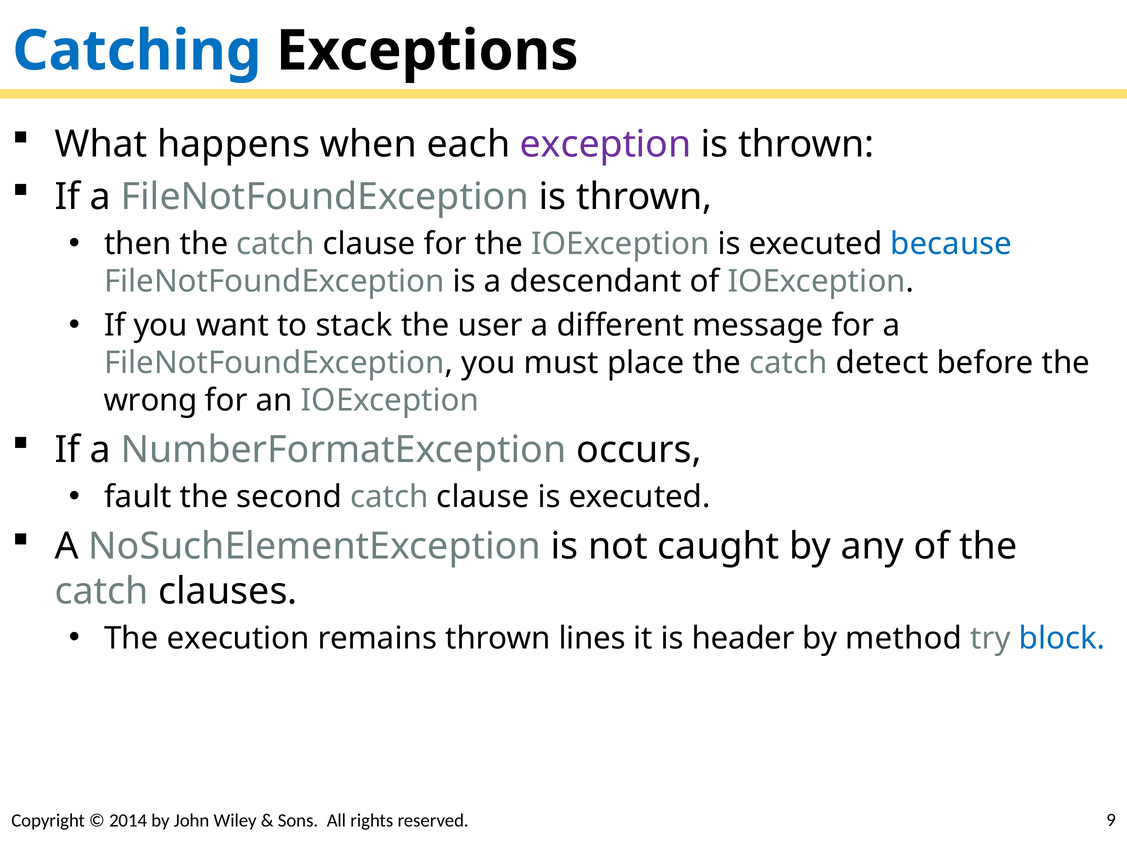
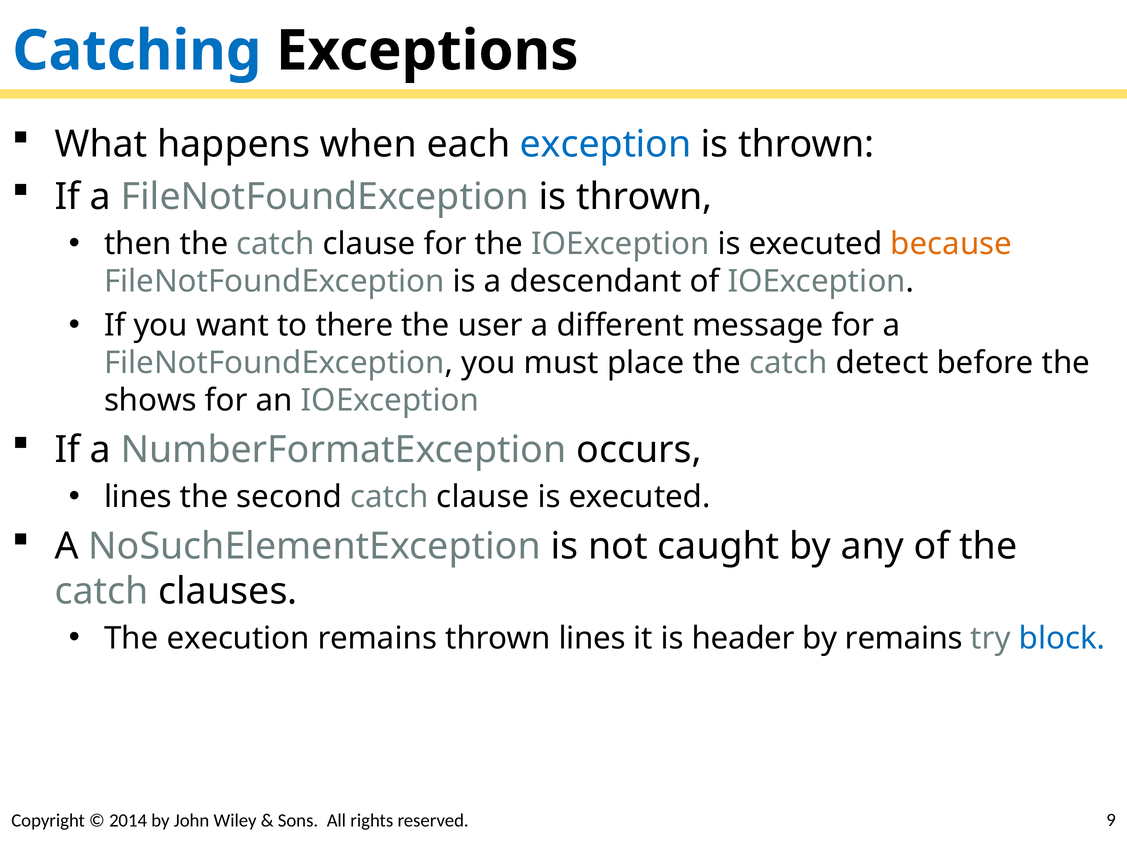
exception colour: purple -> blue (606, 144)
because colour: blue -> orange (951, 244)
stack: stack -> there (354, 326)
wrong: wrong -> shows (150, 401)
fault: fault -> lines (138, 497)
by method: method -> remains (904, 639)
